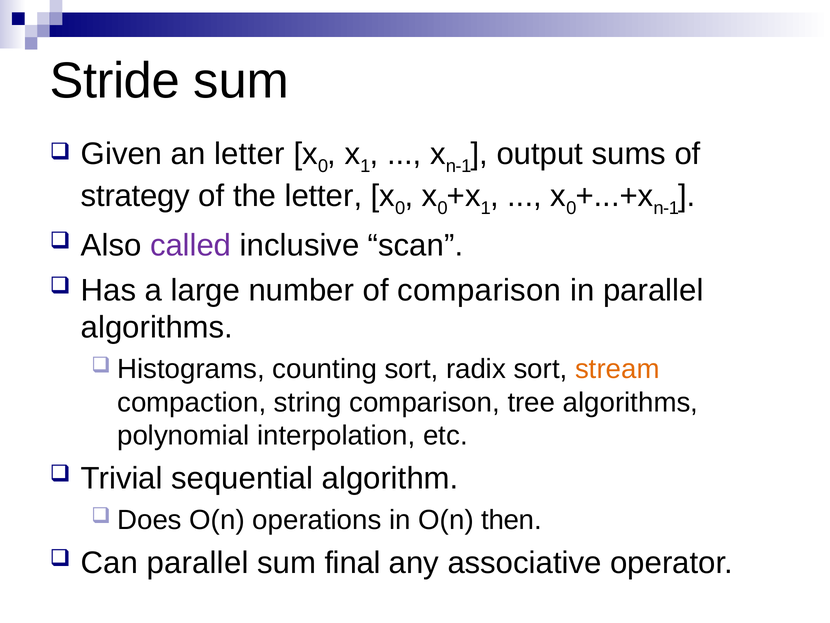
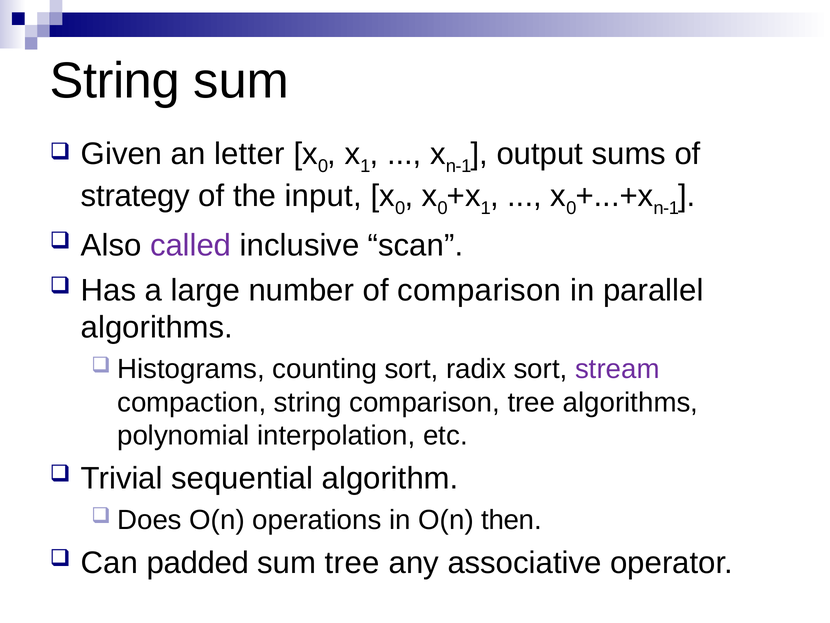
Stride: Stride -> String (115, 81)
the letter: letter -> input (323, 196)
stream colour: orange -> purple (617, 369)
Can parallel: parallel -> padded (198, 563)
sum final: final -> tree (352, 563)
